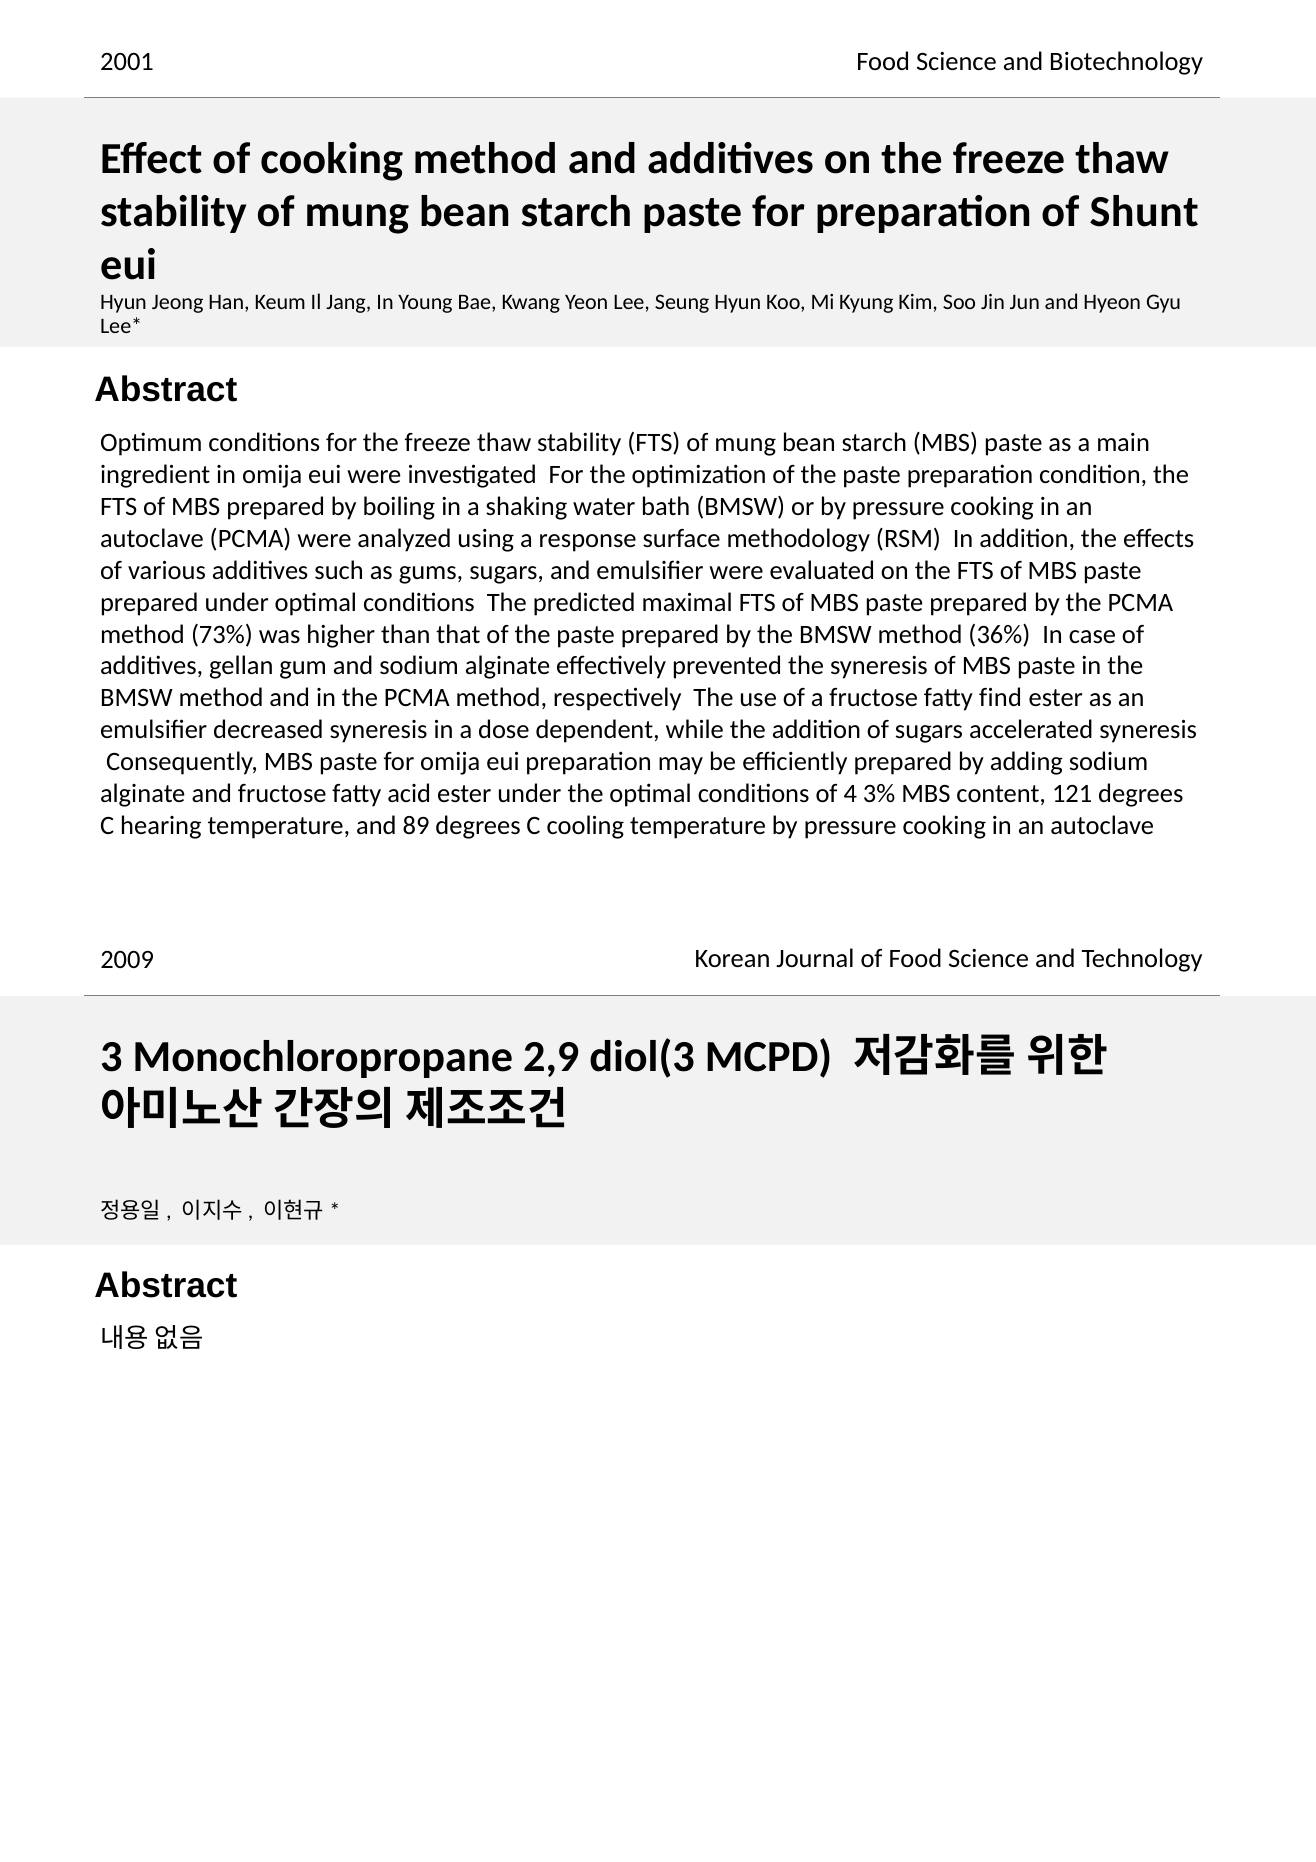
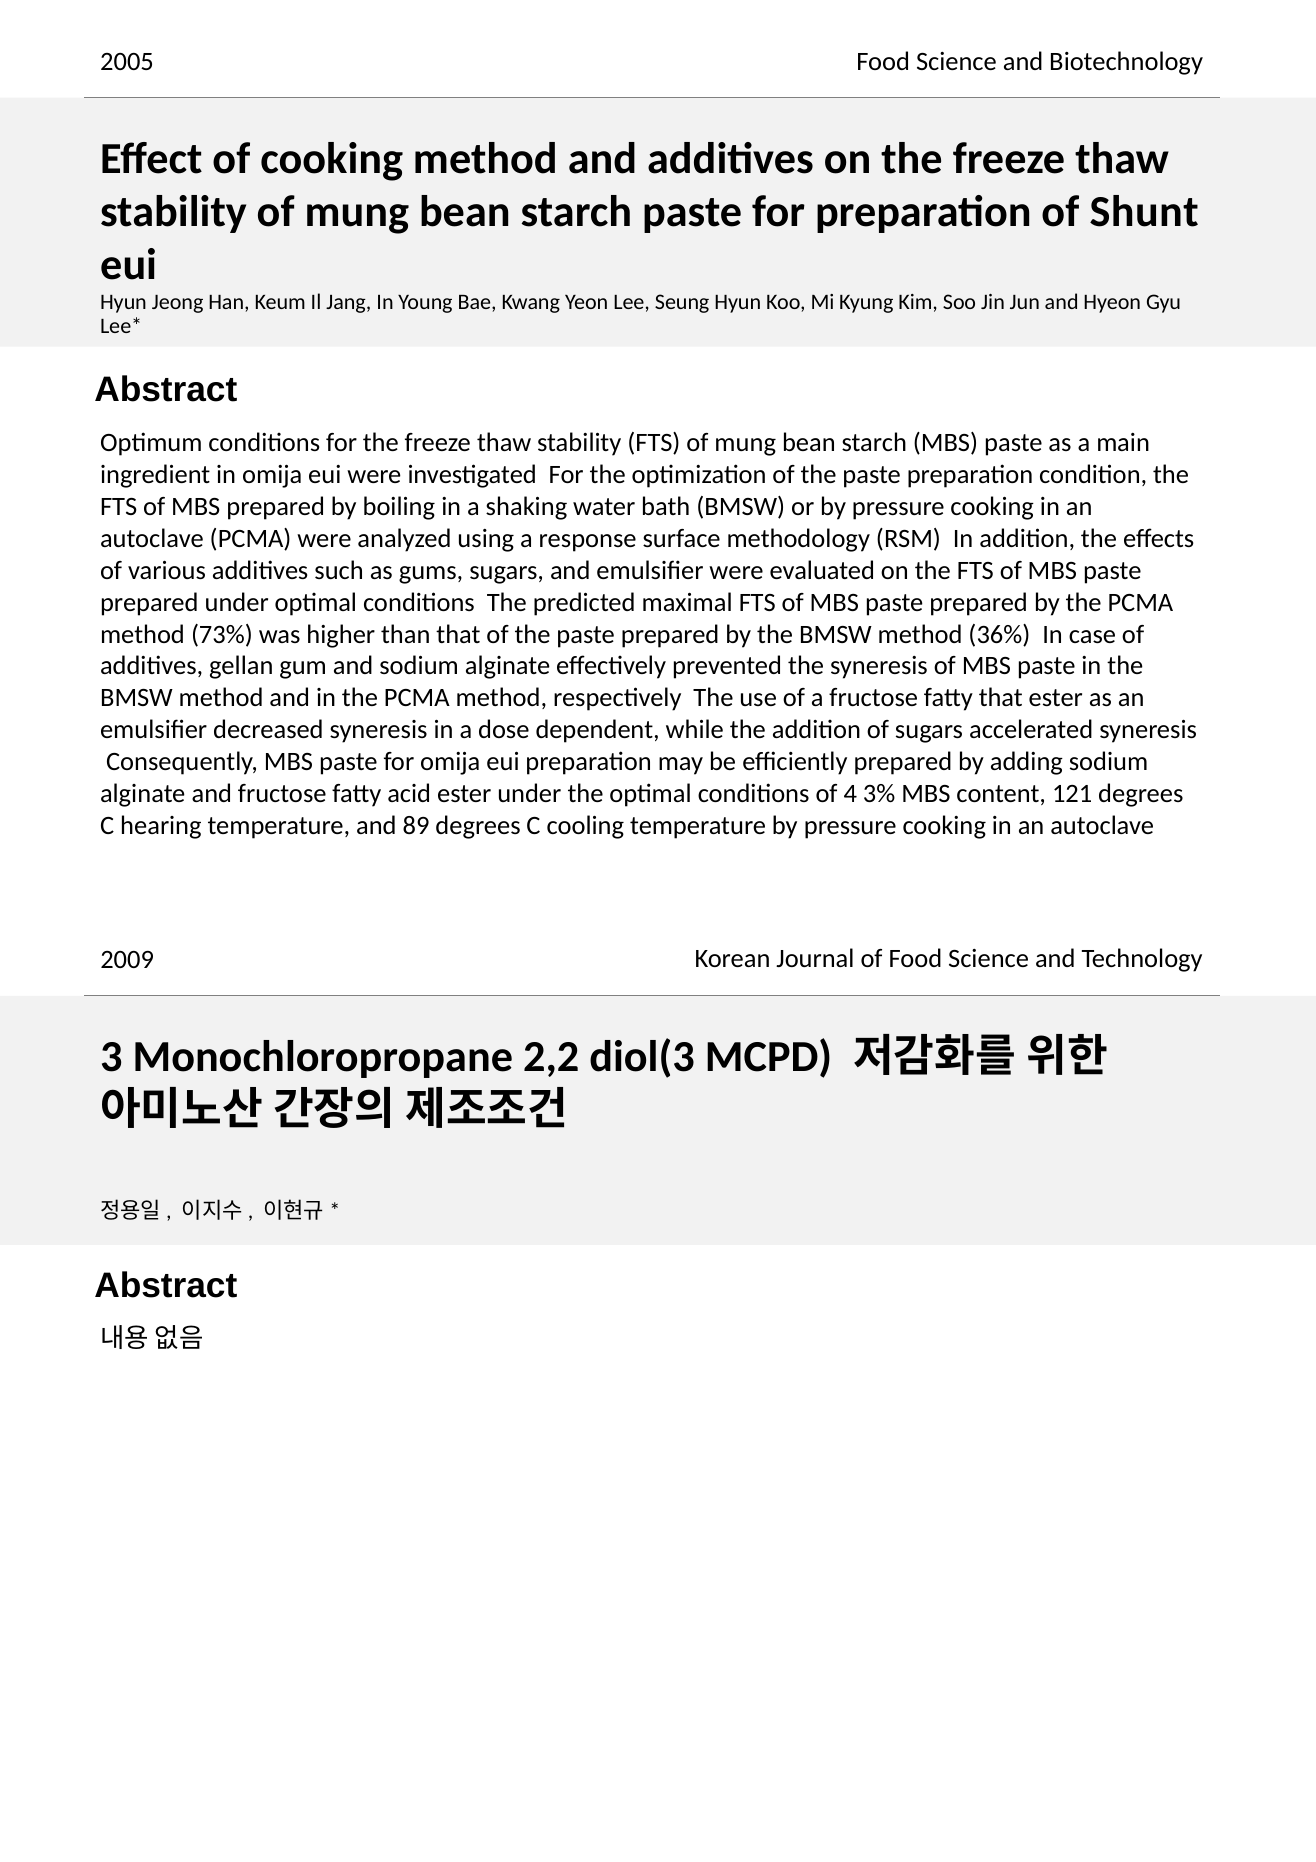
2001: 2001 -> 2005 (127, 62)
fatty find: find -> that (1001, 698)
2,9: 2,9 -> 2,2 (551, 1057)
